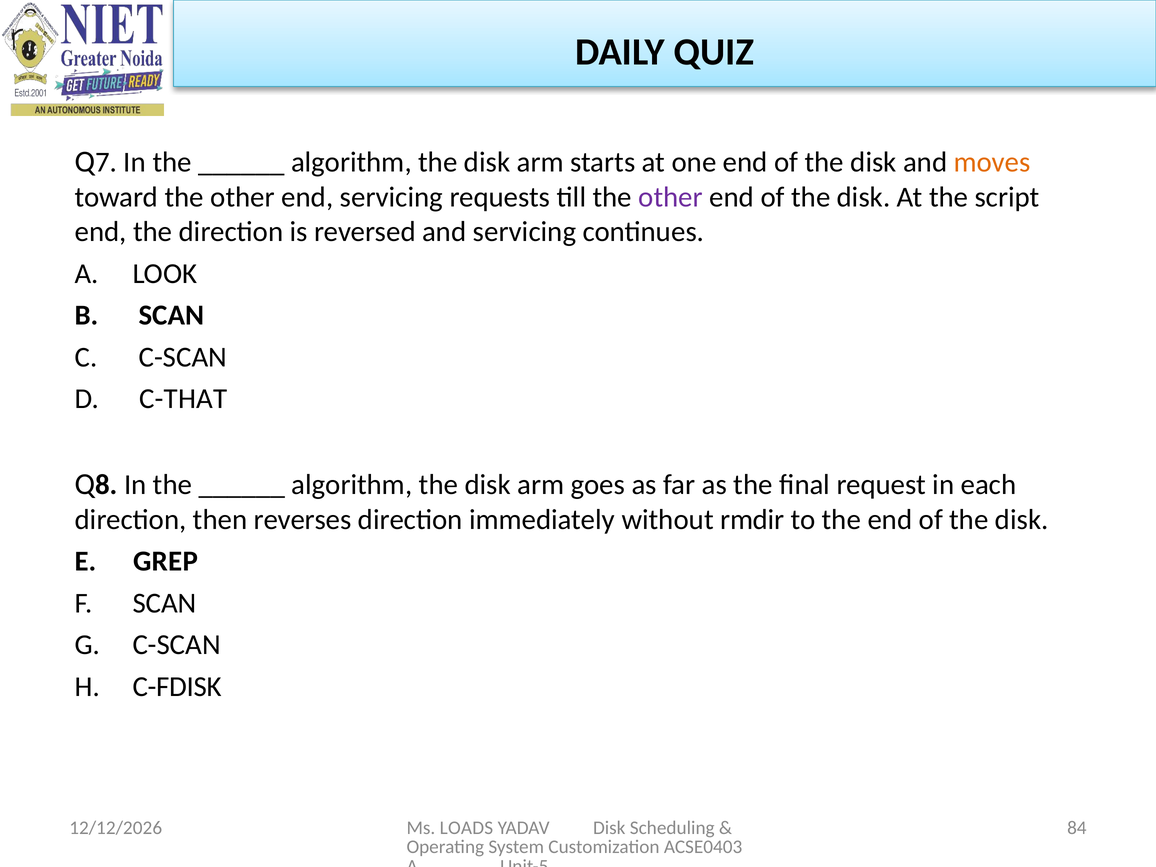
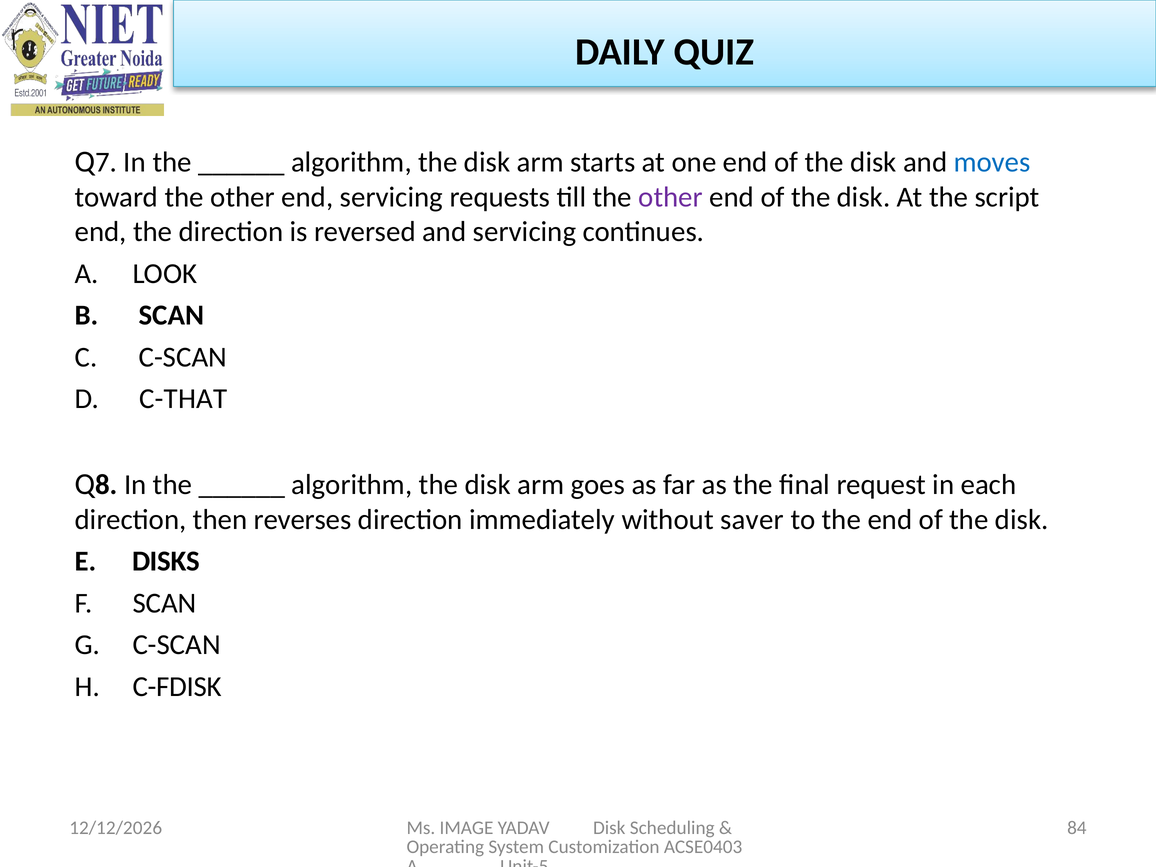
moves colour: orange -> blue (992, 162)
rmdir: rmdir -> saver (752, 520)
GREP: GREP -> DISKS (166, 561)
LOADS: LOADS -> IMAGE (467, 828)
